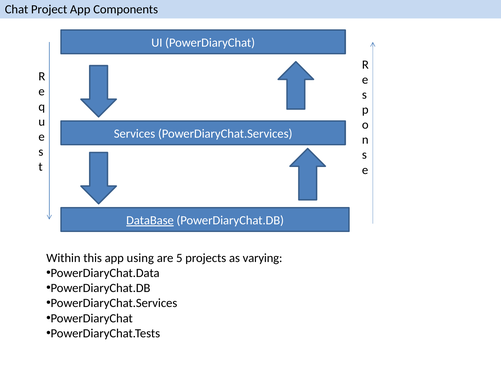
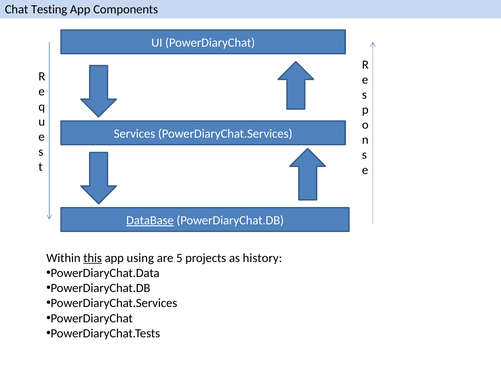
Project: Project -> Testing (49, 9)
this underline: none -> present (93, 258)
varying: varying -> history (262, 258)
